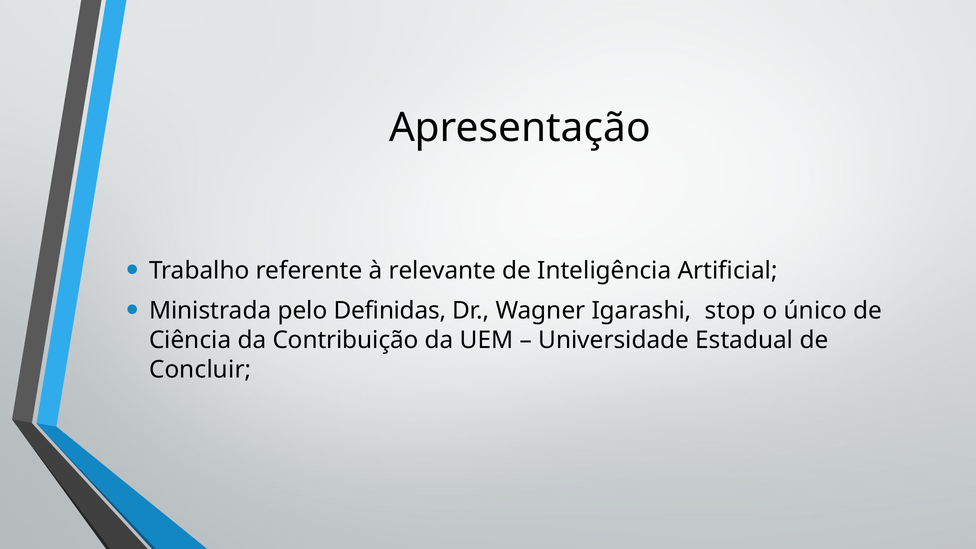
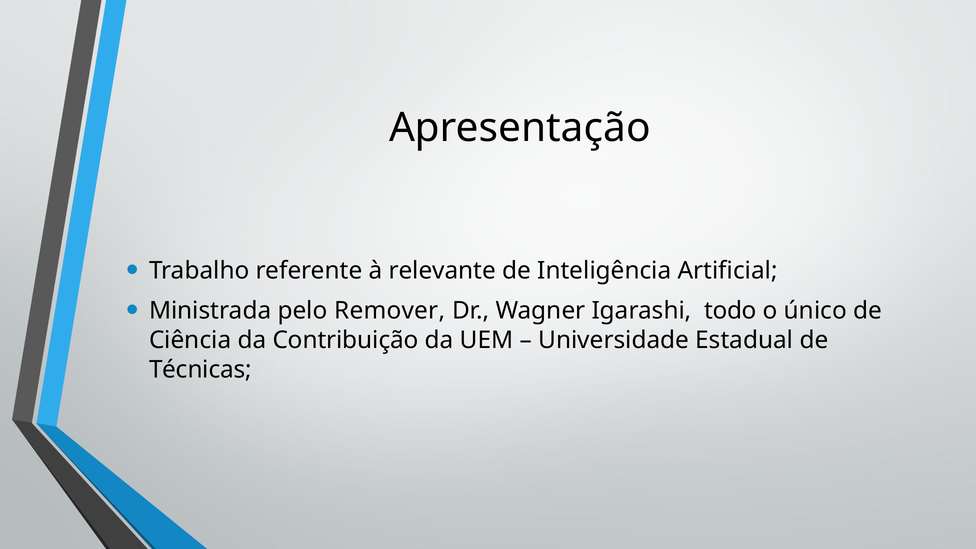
Definidas: Definidas -> Remover (390, 311)
stop: stop -> todo (730, 311)
Concluir: Concluir -> Técnicas (200, 369)
